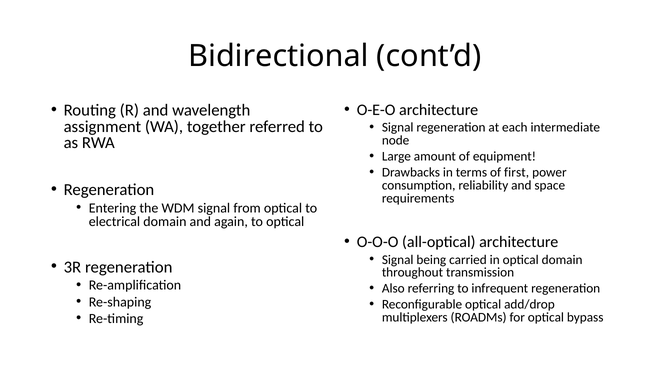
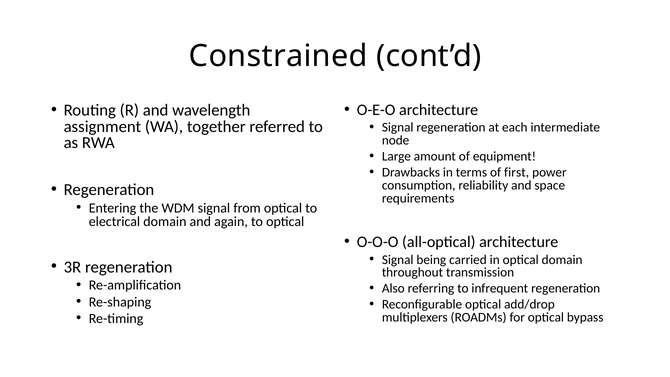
Bidirectional: Bidirectional -> Constrained (278, 56)
